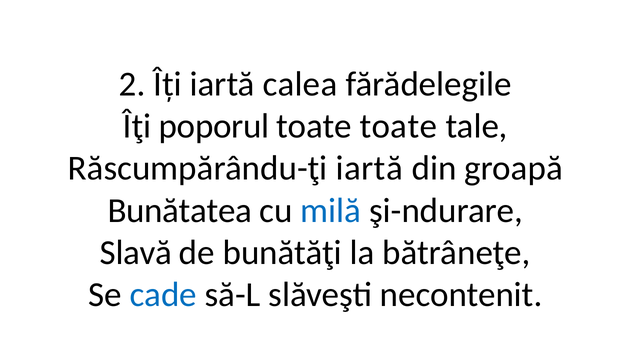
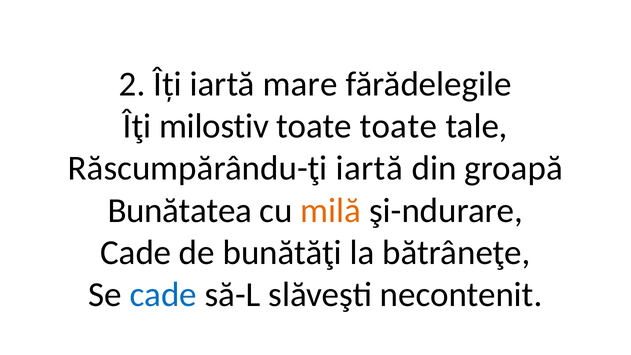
calea: calea -> mare (300, 84)
poporul: poporul -> milostiv (214, 126)
milă colour: blue -> orange (331, 210)
Slavă: Slavă -> Cade (136, 252)
